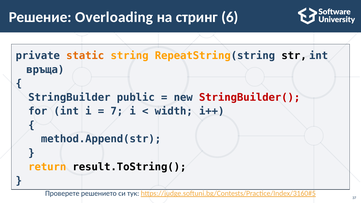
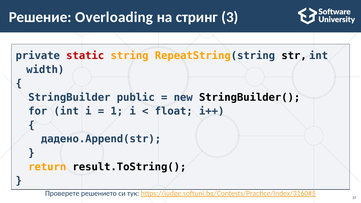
6: 6 -> 3 (230, 17)
static colour: orange -> red (85, 56)
връща: връща -> width (45, 70)
StringBuilder( colour: red -> black (250, 97)
7: 7 -> 1 (117, 111)
width: width -> float (174, 111)
method.Append(str: method.Append(str -> дадено.Append(str (101, 139)
